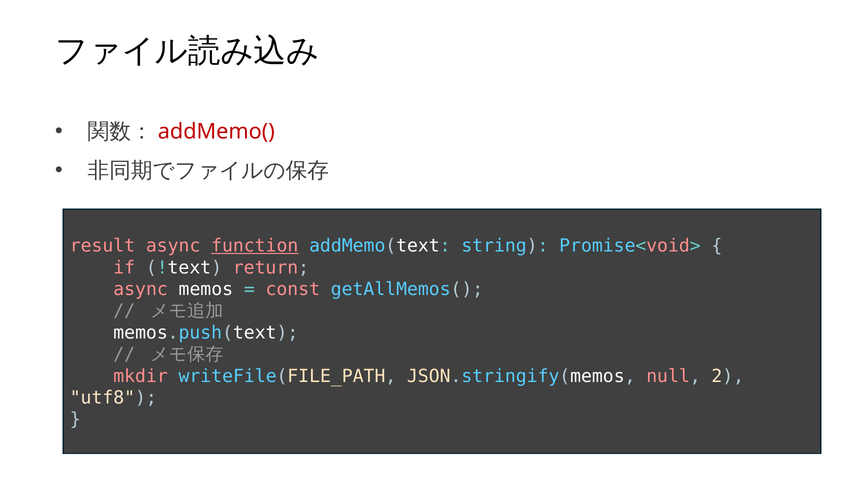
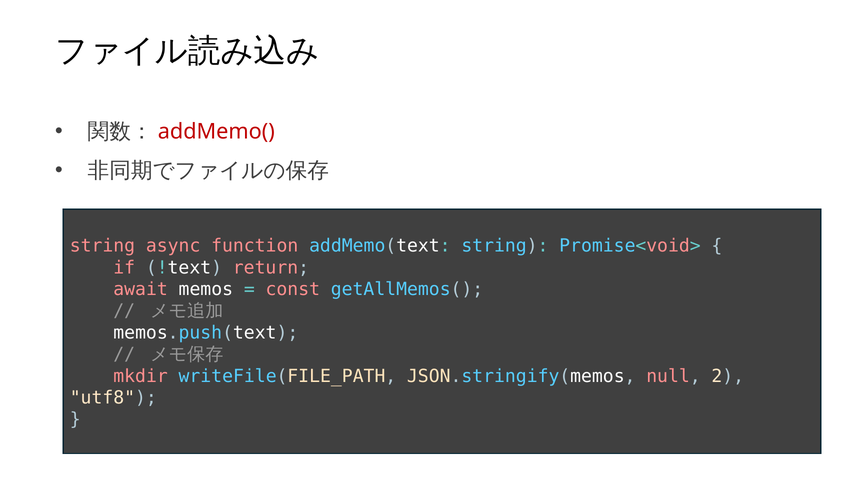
result: result -> string (102, 246)
function underline: present -> none (255, 246)
async: async -> await (141, 289)
